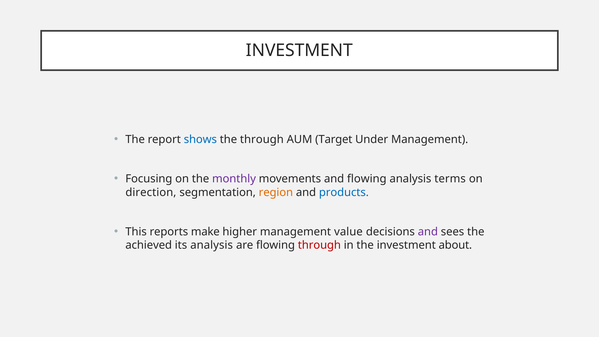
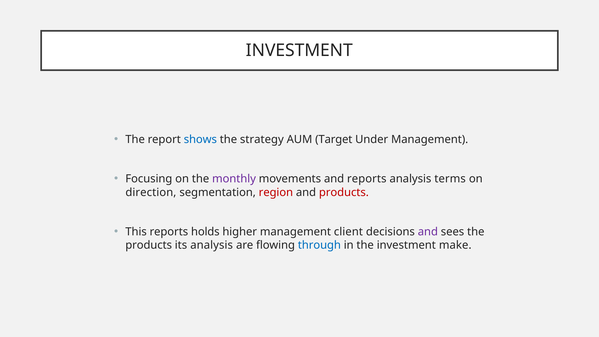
the through: through -> strategy (262, 139)
and flowing: flowing -> reports (367, 179)
region colour: orange -> red (276, 192)
products colour: blue -> red (344, 192)
make: make -> holds (205, 232)
value: value -> client (348, 232)
achieved: achieved -> products (149, 245)
through colour: red -> blue (319, 245)
about: about -> make (455, 245)
